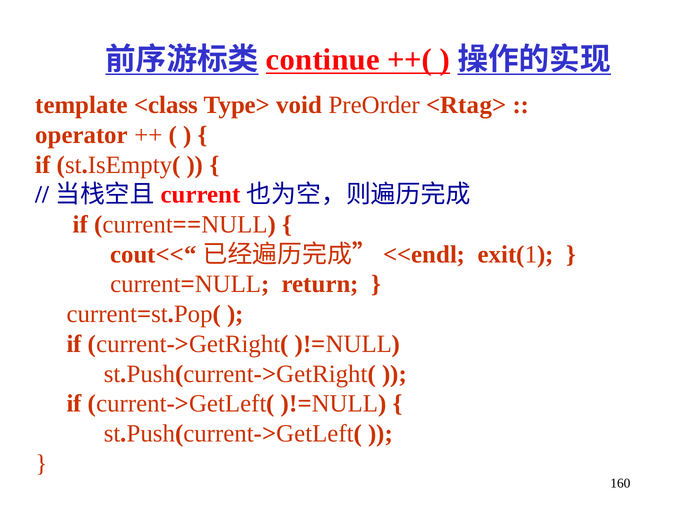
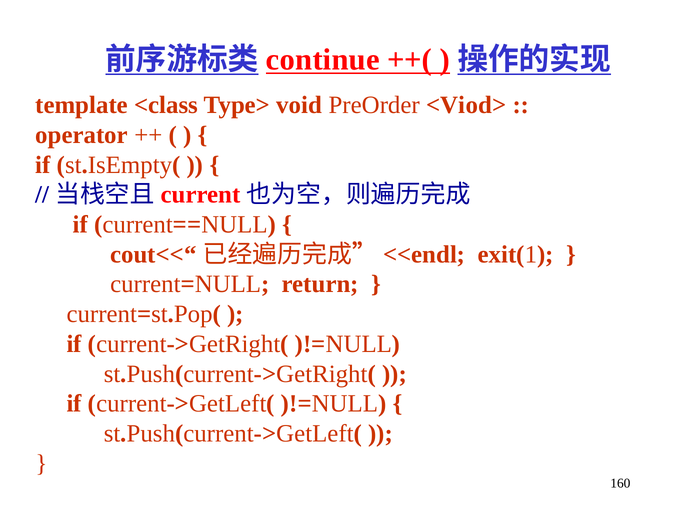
<Rtag>: <Rtag> -> <Viod> (466, 105)
